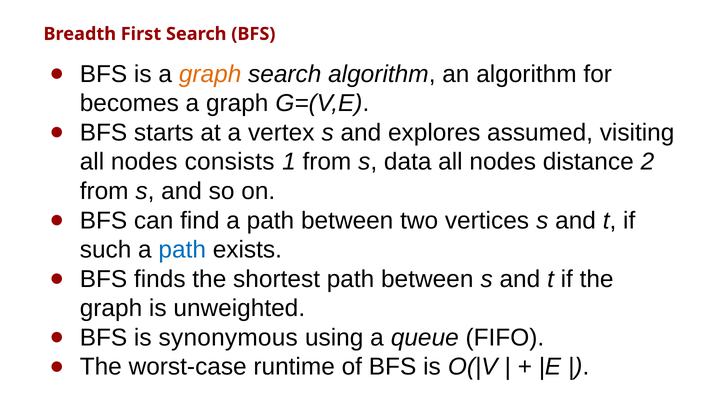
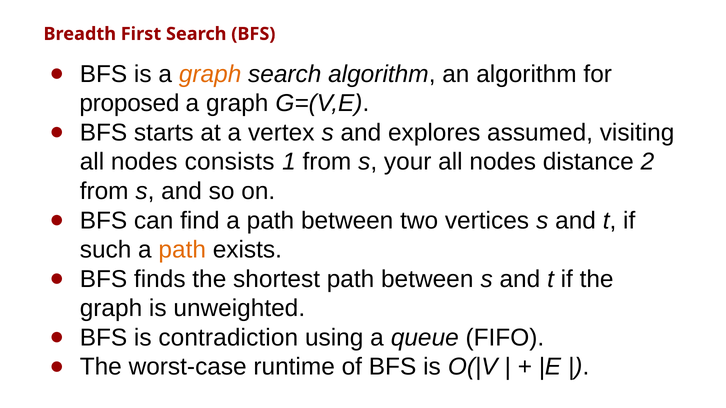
becomes: becomes -> proposed (129, 103)
data: data -> your (408, 162)
path colour: blue -> orange (182, 250)
synonymous: synonymous -> contradiction (228, 338)
